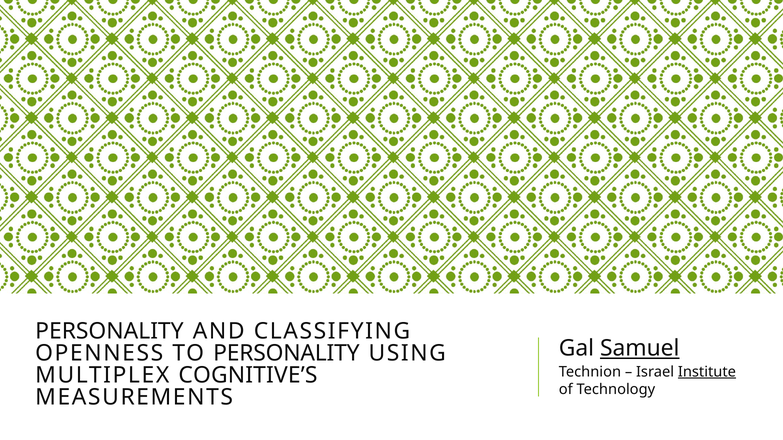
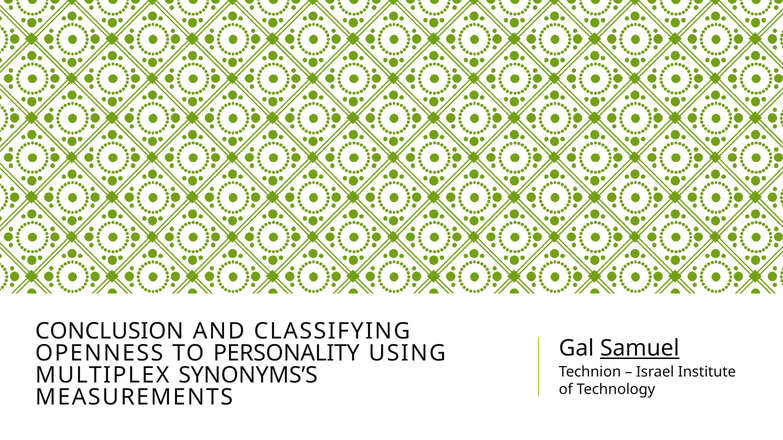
PERSONALITY: PERSONALITY -> CONCLUSION (109, 332)
Institute underline: present -> none (707, 372)
COGNITIVE’S: COGNITIVE’S -> SYNONYMS’S (248, 376)
